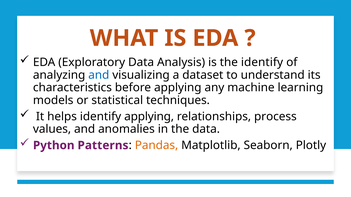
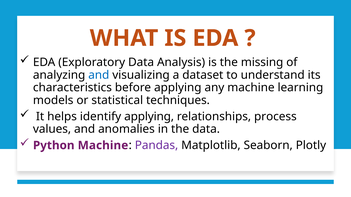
the identify: identify -> missing (262, 62)
Python Patterns: Patterns -> Machine (103, 146)
Pandas colour: orange -> purple (157, 146)
